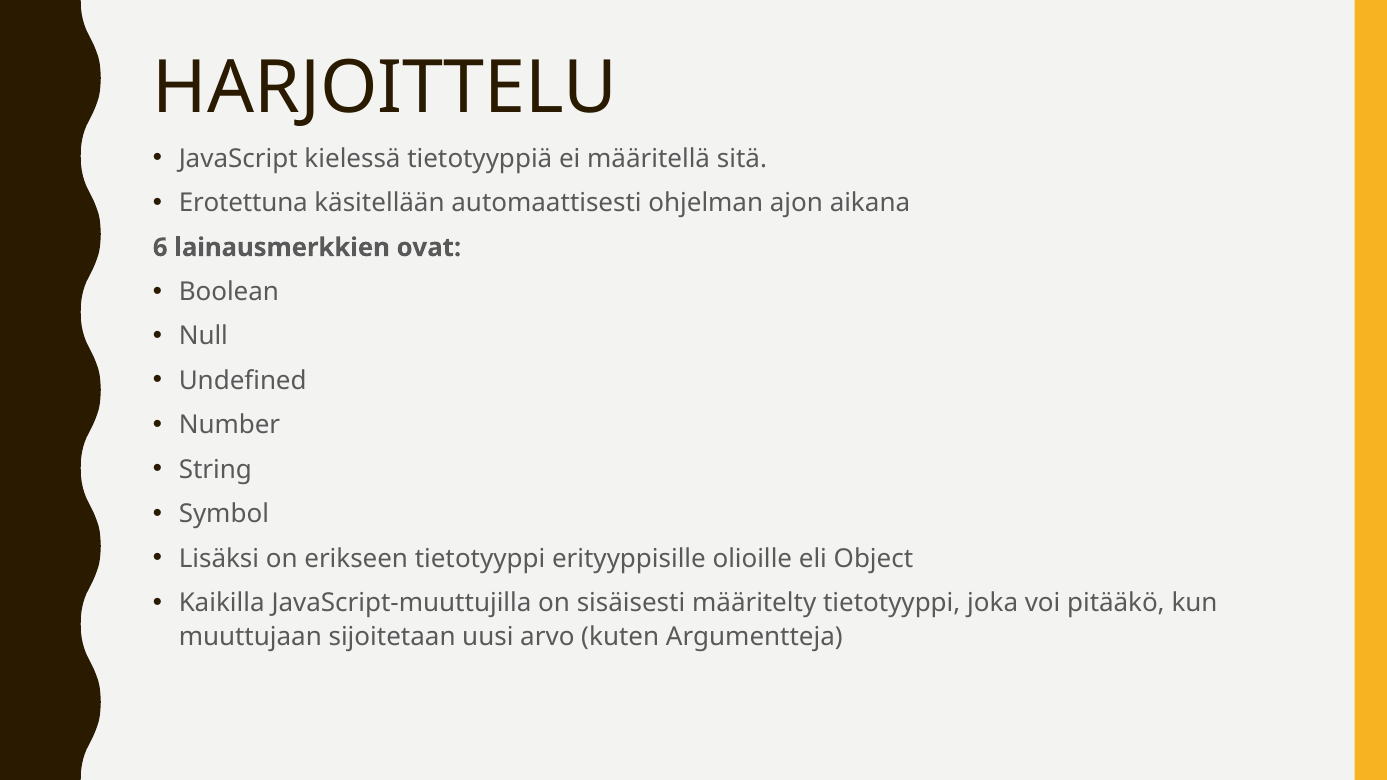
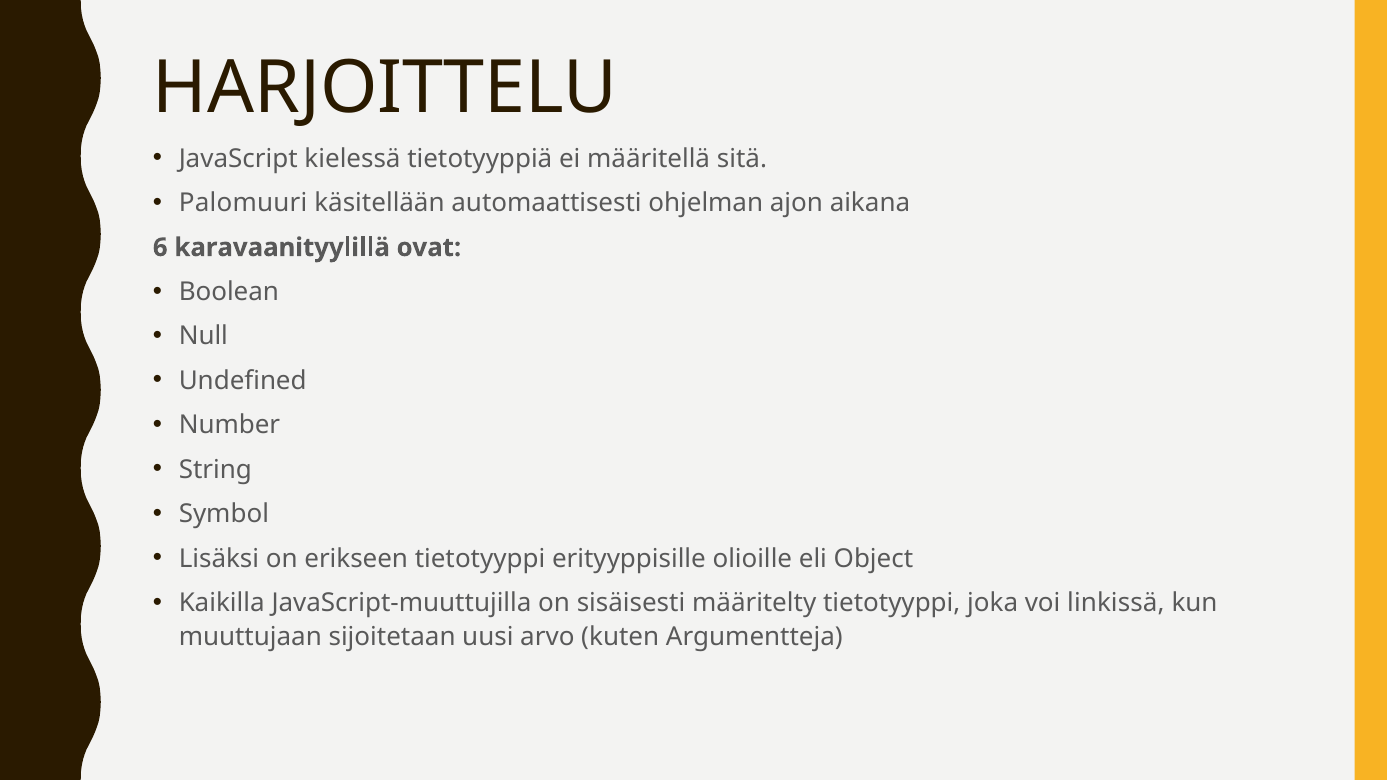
Erotettuna: Erotettuna -> Palomuuri (243, 203)
lainausmerkkien: lainausmerkkien -> karavaanityylillä (282, 248)
pitääkö: pitääkö -> linkissä (1116, 603)
